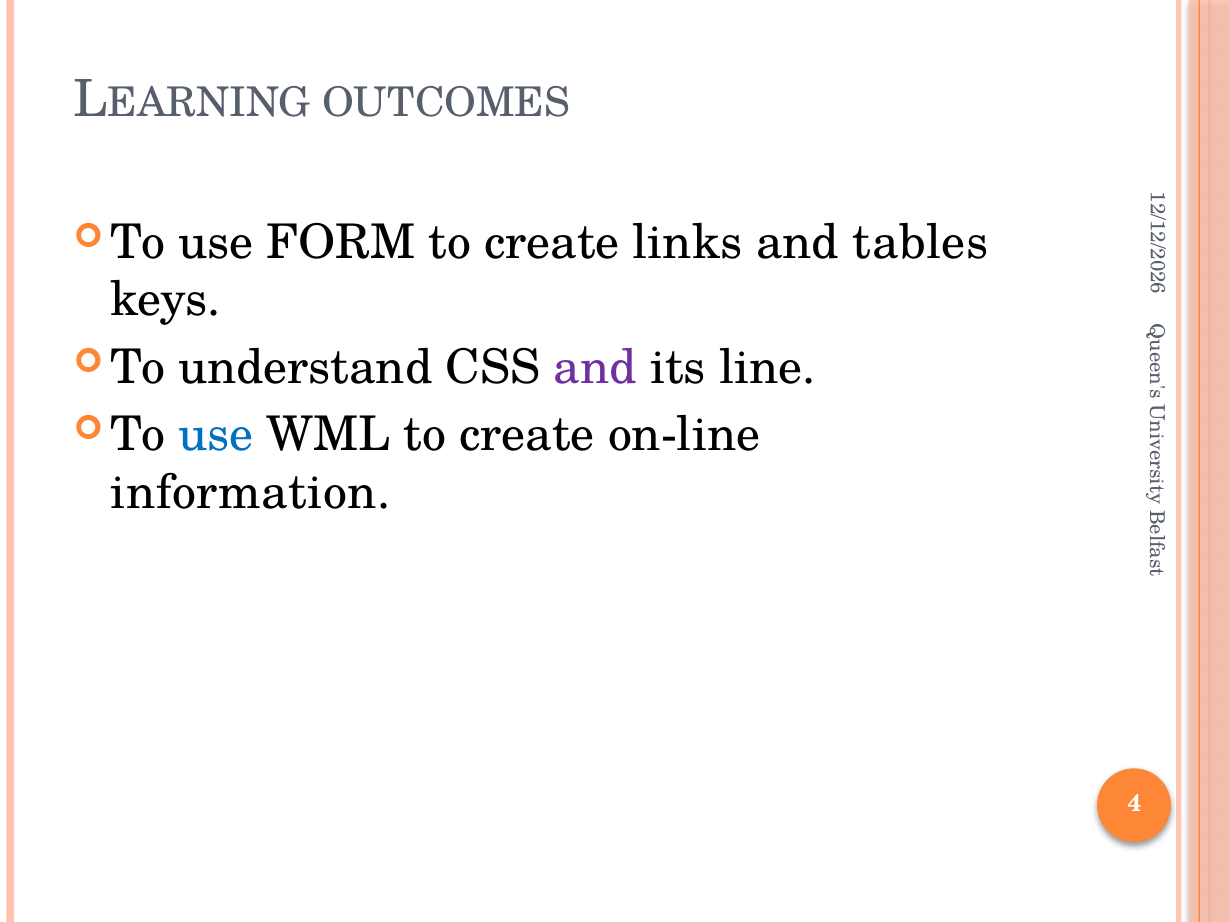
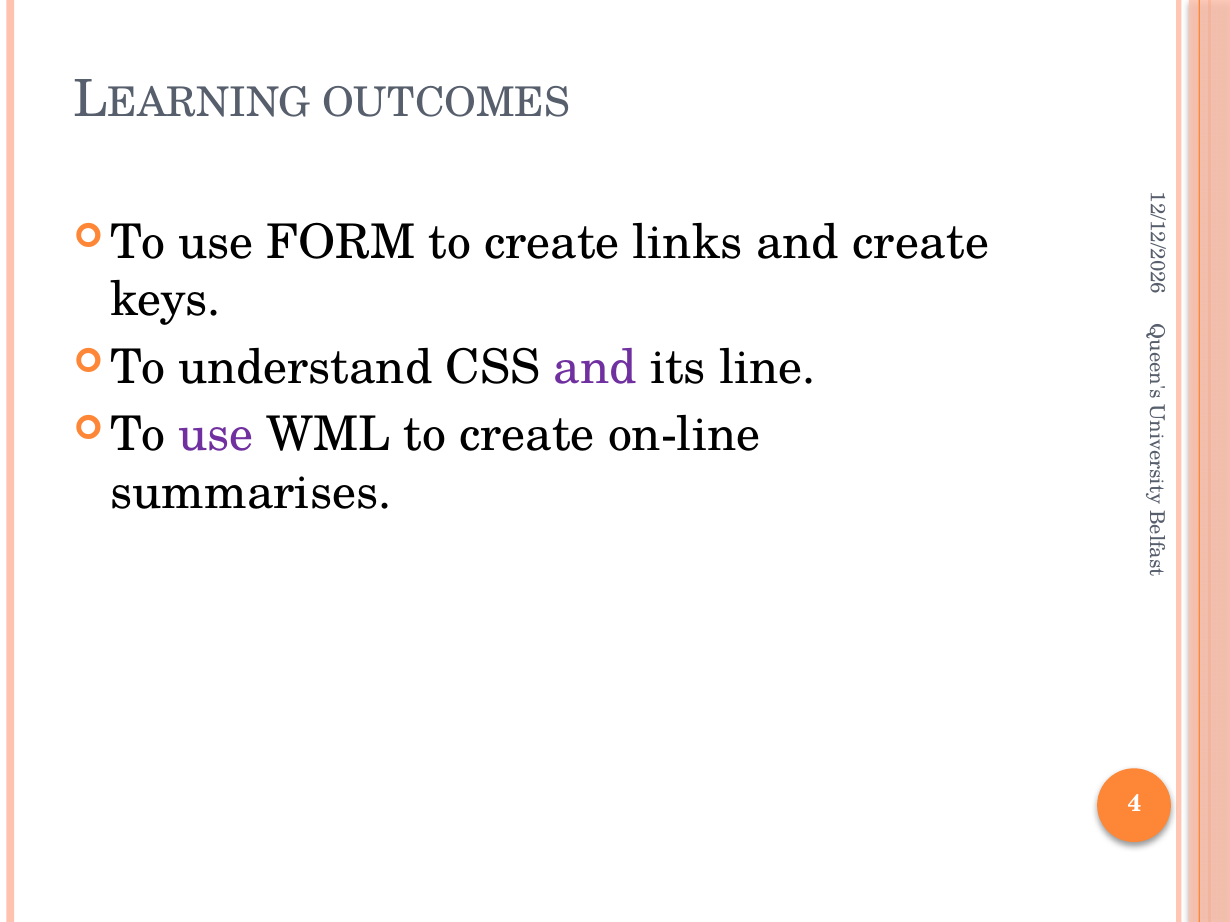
and tables: tables -> create (921, 243)
use colour: blue -> purple (216, 435)
information: information -> summarises (251, 493)
